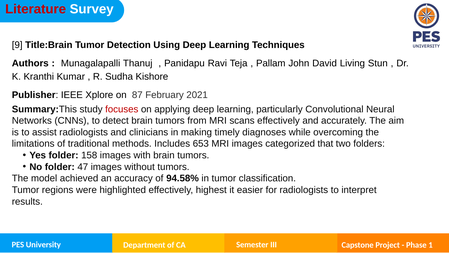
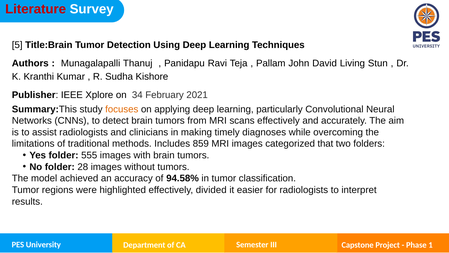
9: 9 -> 5 (17, 45)
87: 87 -> 34 (137, 95)
focuses colour: red -> orange (122, 109)
653: 653 -> 859 (201, 144)
158: 158 -> 555 (89, 155)
47: 47 -> 28 (83, 167)
highest: highest -> divided (211, 190)
